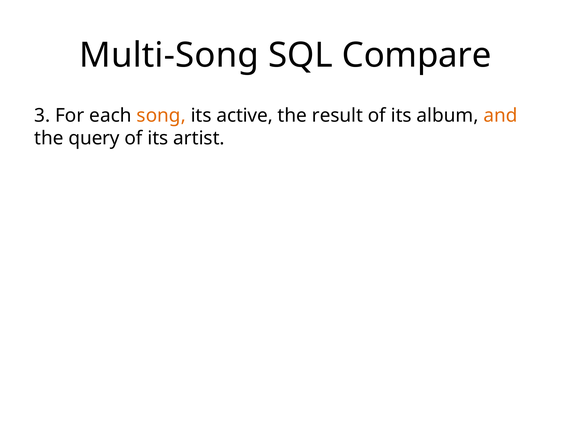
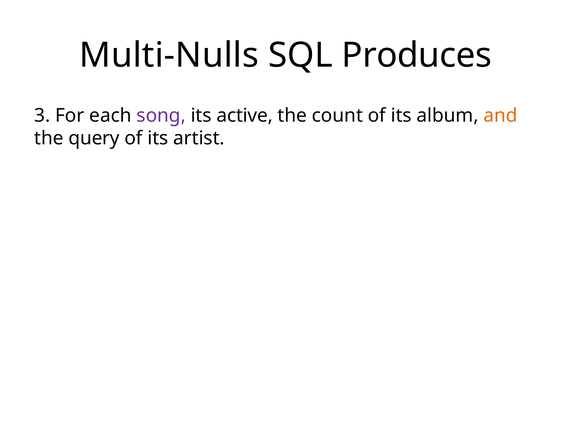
Multi-Song: Multi-Song -> Multi-Nulls (169, 55)
Compare: Compare -> Produces (417, 55)
song colour: orange -> purple (161, 116)
result: result -> count (337, 116)
